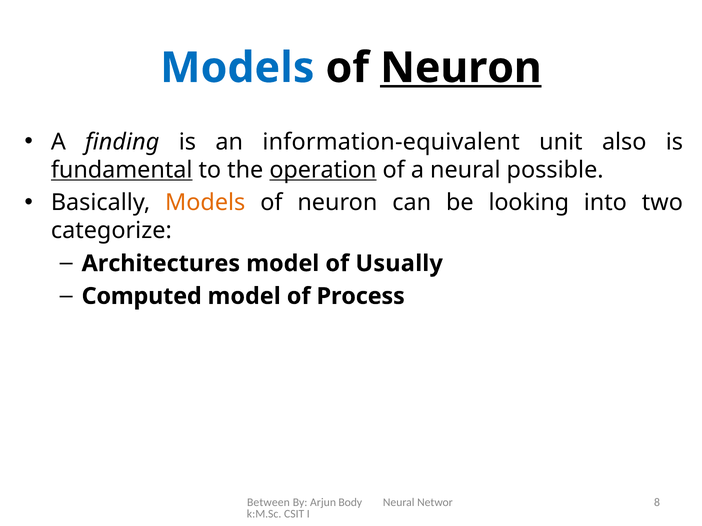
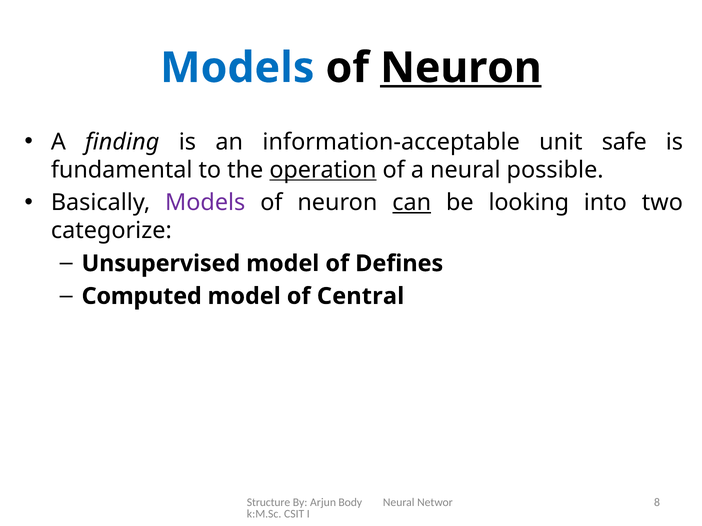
information-equivalent: information-equivalent -> information-acceptable (391, 142)
also: also -> safe (624, 142)
fundamental underline: present -> none (122, 170)
Models colour: orange -> purple (205, 203)
can underline: none -> present (412, 203)
Architectures: Architectures -> Unsupervised (161, 264)
Usually: Usually -> Defines (399, 264)
Process: Process -> Central (361, 296)
Between: Between -> Structure (269, 503)
